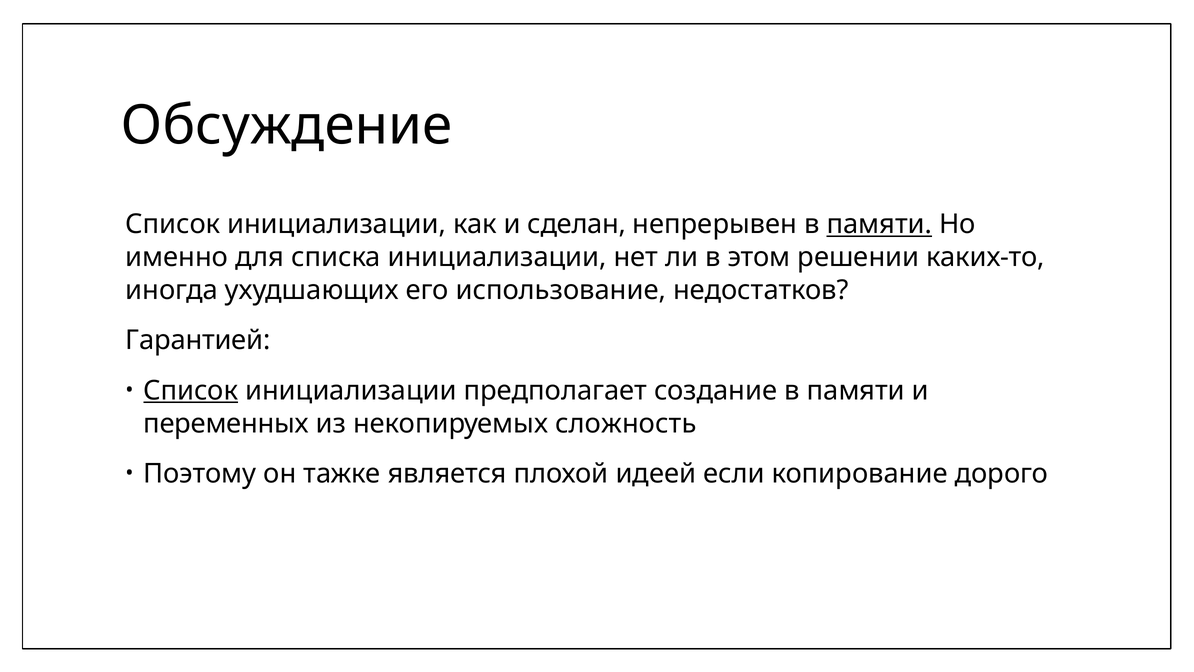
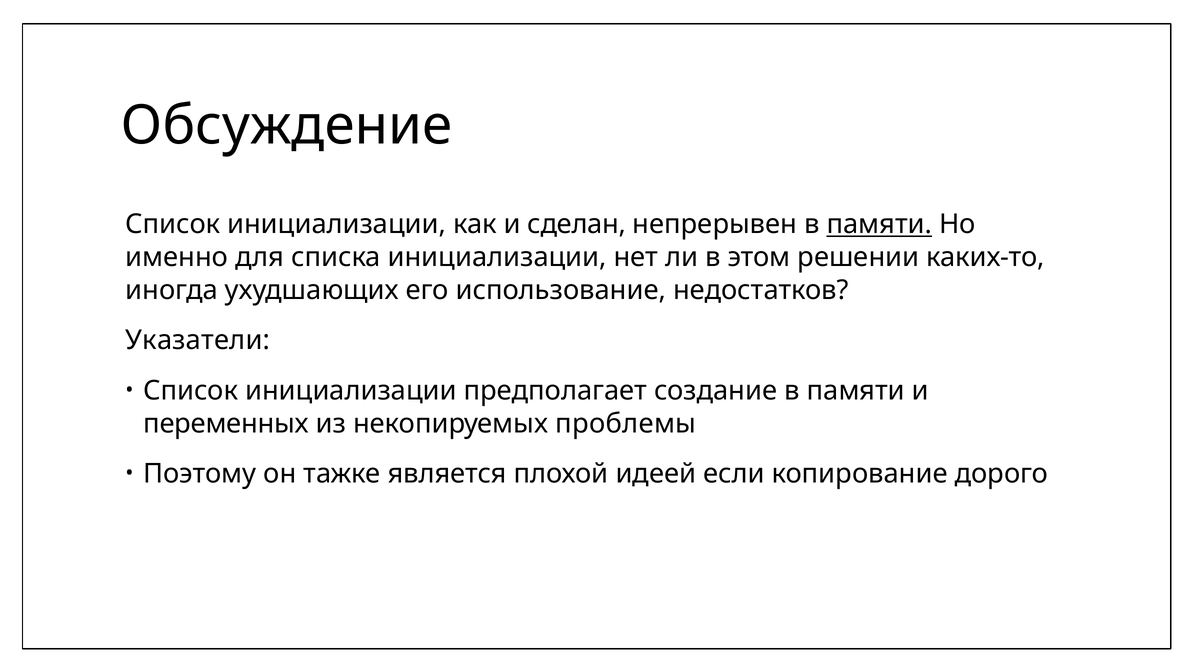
Гарантией: Гарантией -> Указатели (198, 340)
Список underline: present -> none (191, 390)
сложность: сложность -> проблемы (626, 423)
